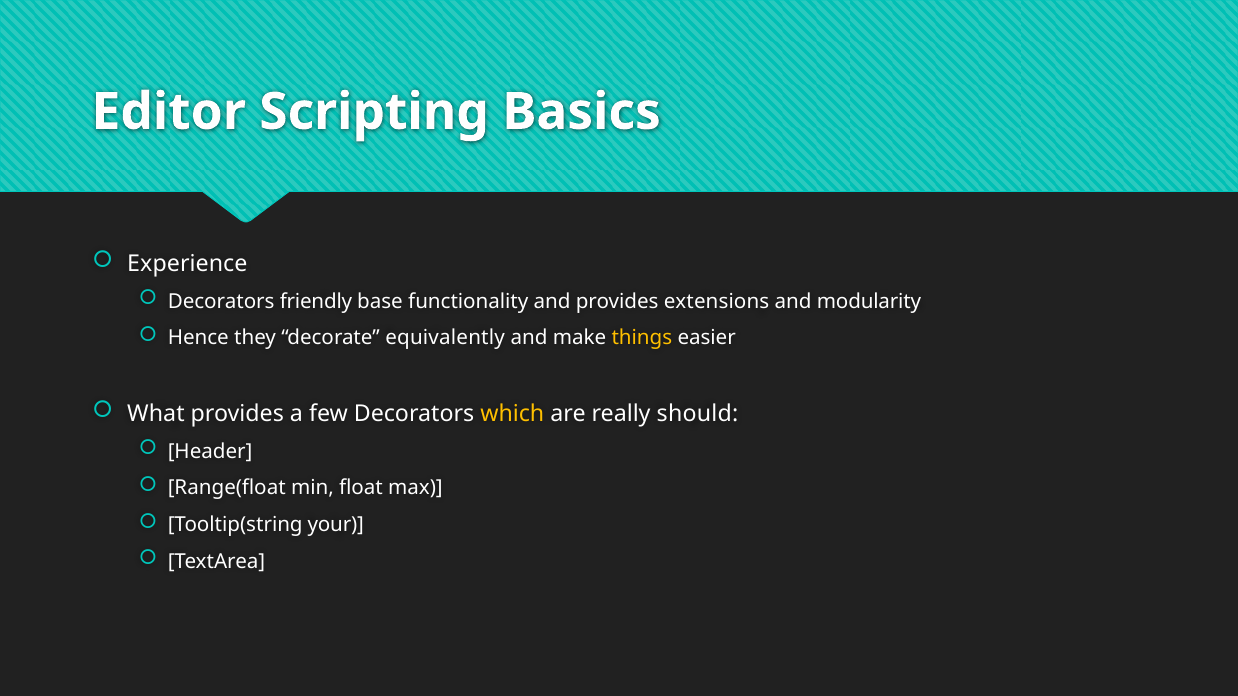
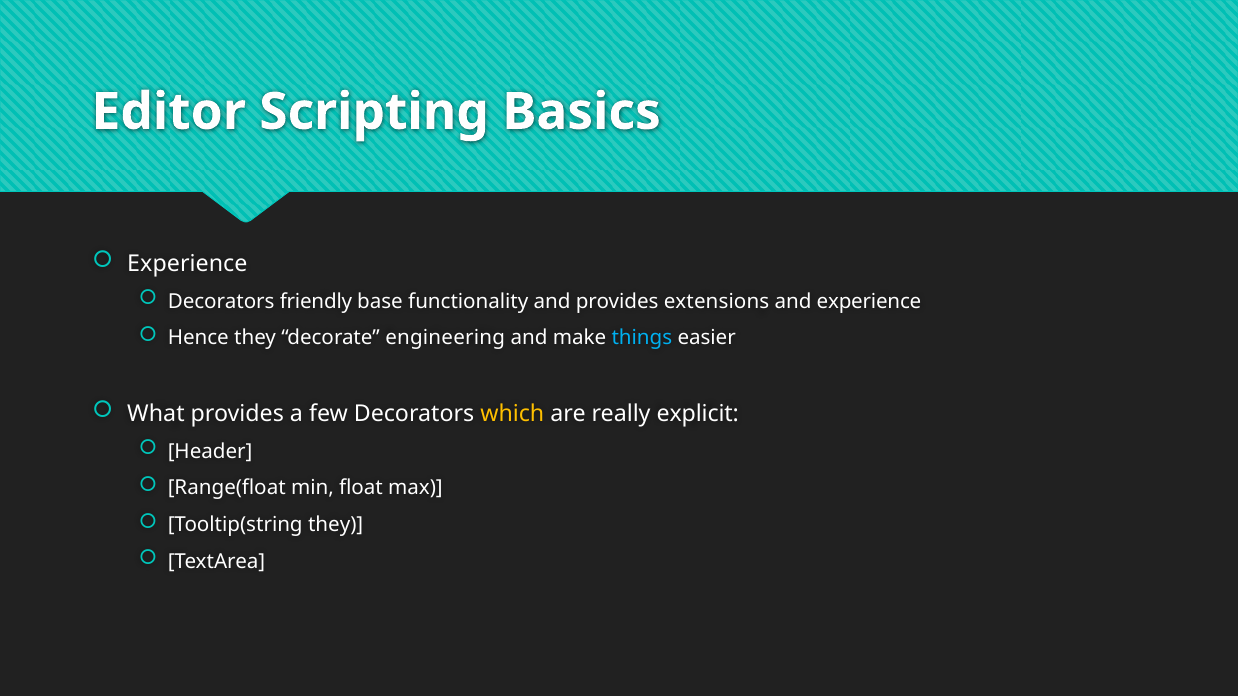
and modularity: modularity -> experience (869, 302)
equivalently: equivalently -> engineering (445, 338)
things colour: yellow -> light blue (642, 338)
should: should -> explicit (698, 414)
Tooltip(string your: your -> they (336, 525)
